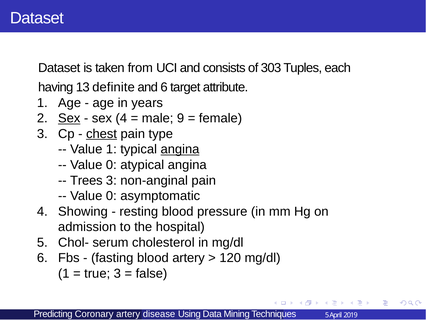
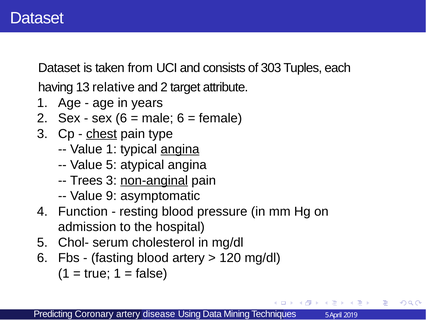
definite: definite -> relative (114, 87)
and 6: 6 -> 2 (164, 87)
Sex underline: present -> none (69, 118)
sex 4: 4 -> 6 (121, 118)
male 9: 9 -> 6 (181, 118)
0: 0 -> 5 (111, 165)
non-anginal underline: none -> present (154, 180)
0: 0 -> 9 (111, 196)
Showing: Showing -> Function (83, 211)
true 3: 3 -> 1 (117, 273)
